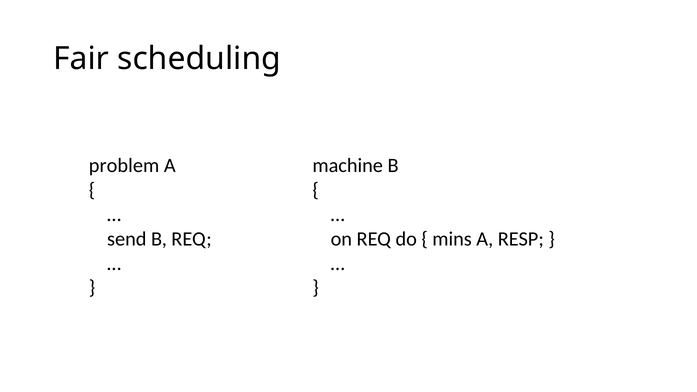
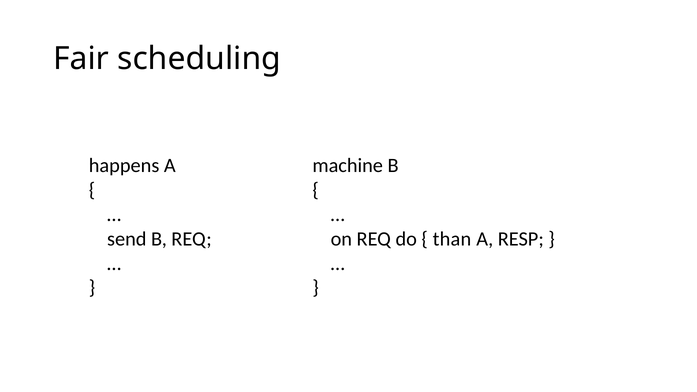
problem: problem -> happens (124, 166)
mins: mins -> than (452, 239)
